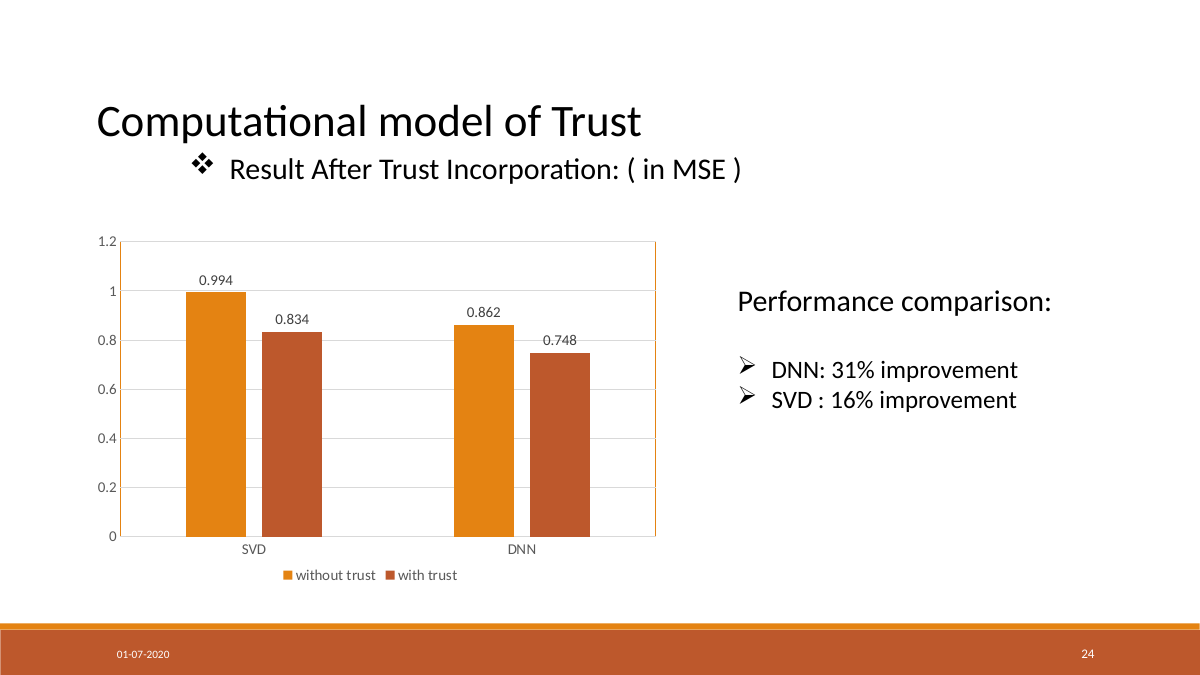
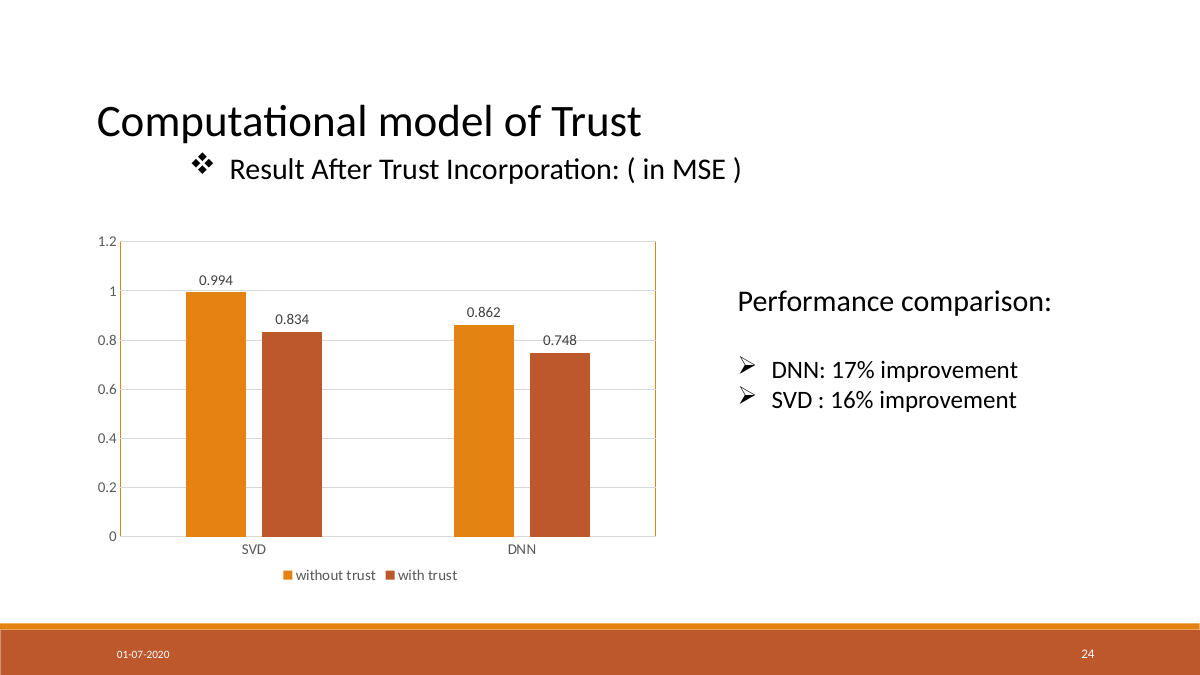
31%: 31% -> 17% (853, 370)
